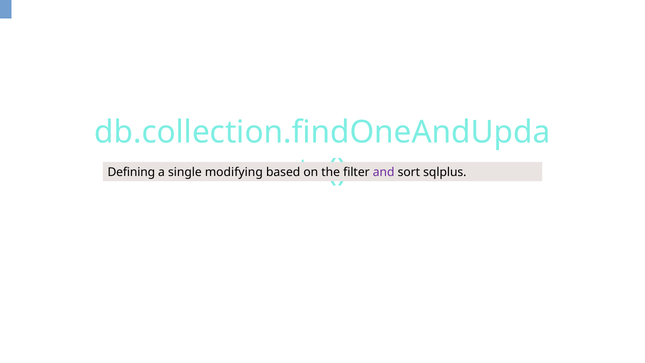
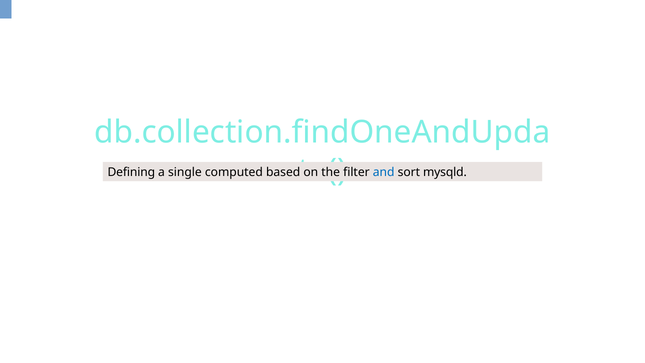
modifying: modifying -> computed (234, 172)
and colour: purple -> blue (384, 172)
sqlplus: sqlplus -> mysqld (445, 172)
